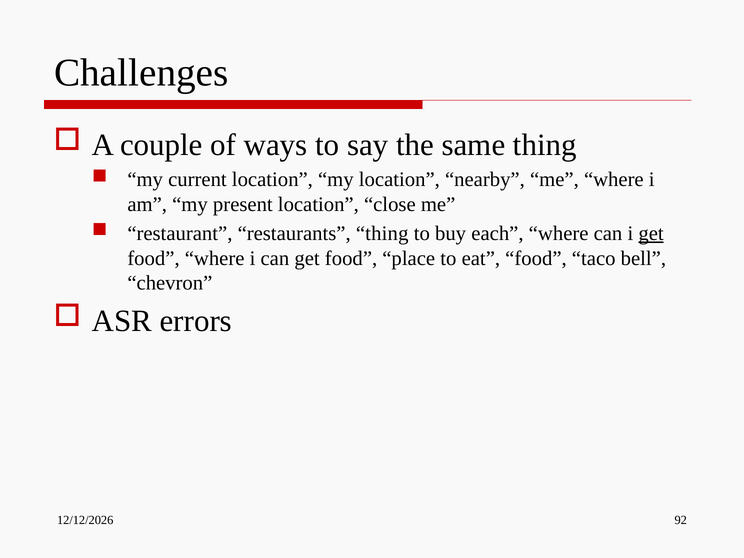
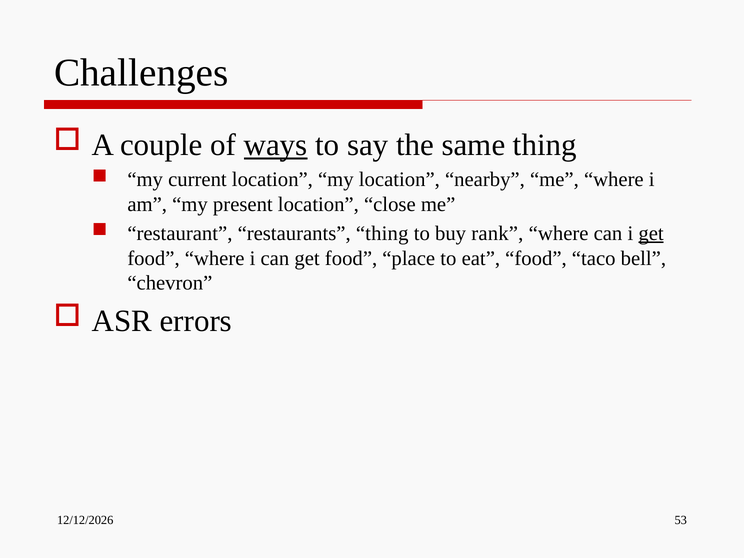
ways underline: none -> present (276, 145)
each: each -> rank (497, 233)
92: 92 -> 53 (681, 520)
